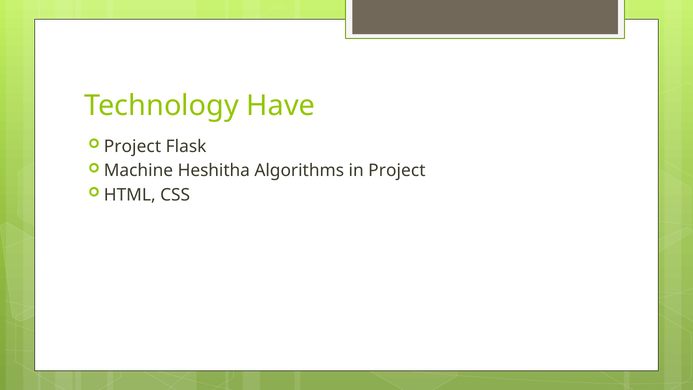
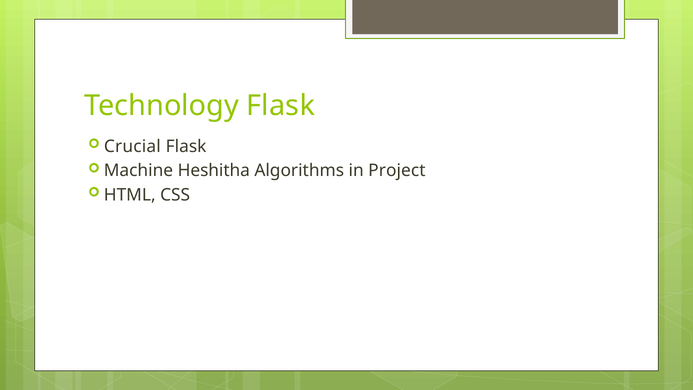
Technology Have: Have -> Flask (281, 105)
Project: Project -> Crucial (132, 146)
